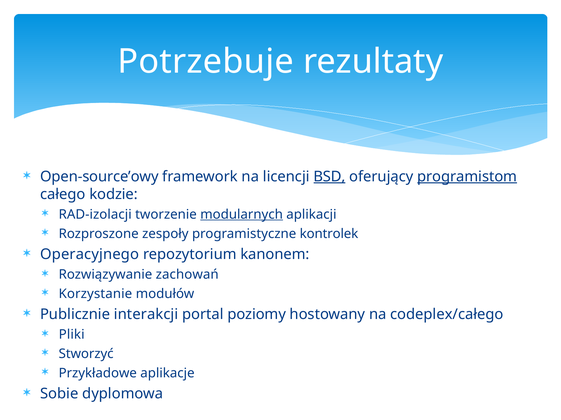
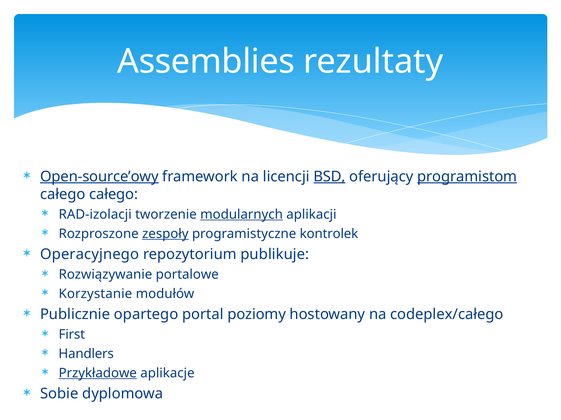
Potrzebuje: Potrzebuje -> Assemblies (206, 62)
Open-source’owy underline: none -> present (99, 177)
całego kodzie: kodzie -> całego (114, 195)
zespoły underline: none -> present (165, 234)
kanonem: kanonem -> publikuje (275, 255)
zachowań: zachowań -> portalowe (187, 275)
interakcji: interakcji -> opartego (146, 315)
Pliki: Pliki -> First (72, 335)
Stworzyć: Stworzyć -> Handlers (86, 354)
Przykładowe underline: none -> present (98, 374)
